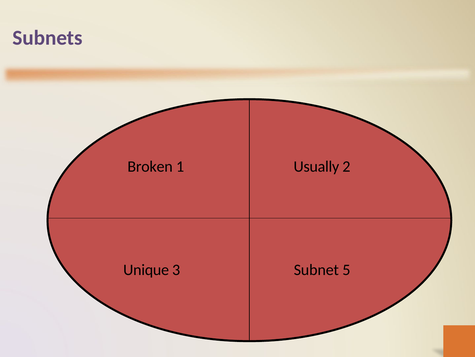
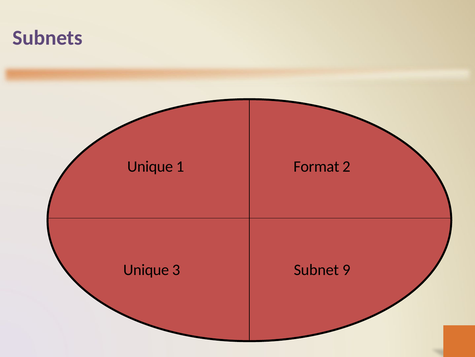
Broken: Broken -> Unique (150, 166)
Usually: Usually -> Format (316, 166)
5: 5 -> 9 (346, 269)
